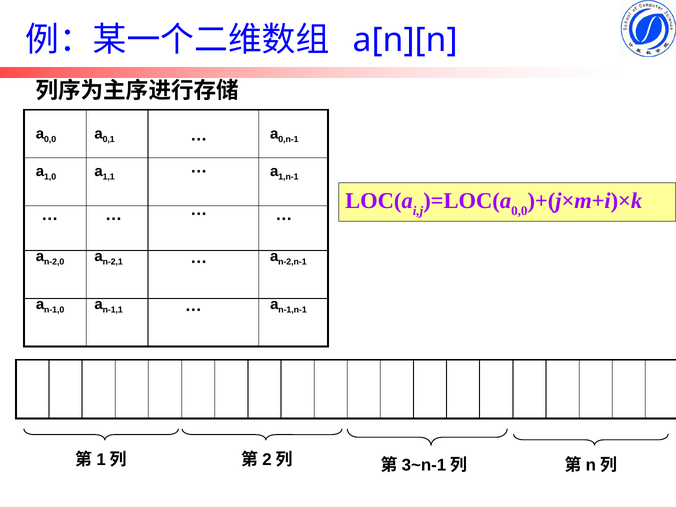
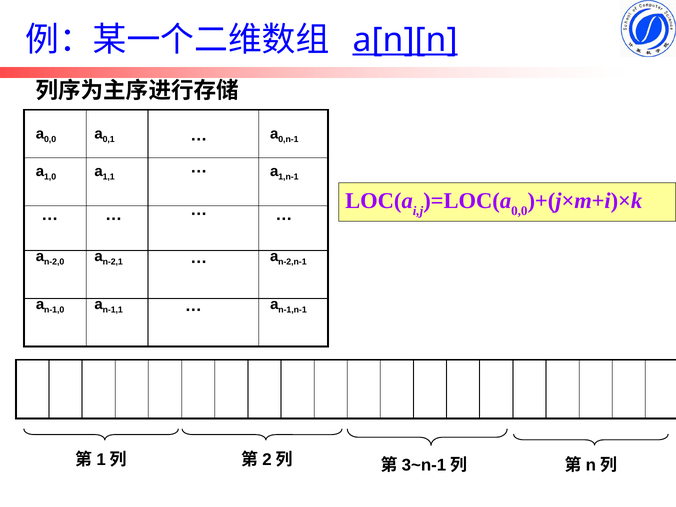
a[n][n underline: none -> present (405, 40)
